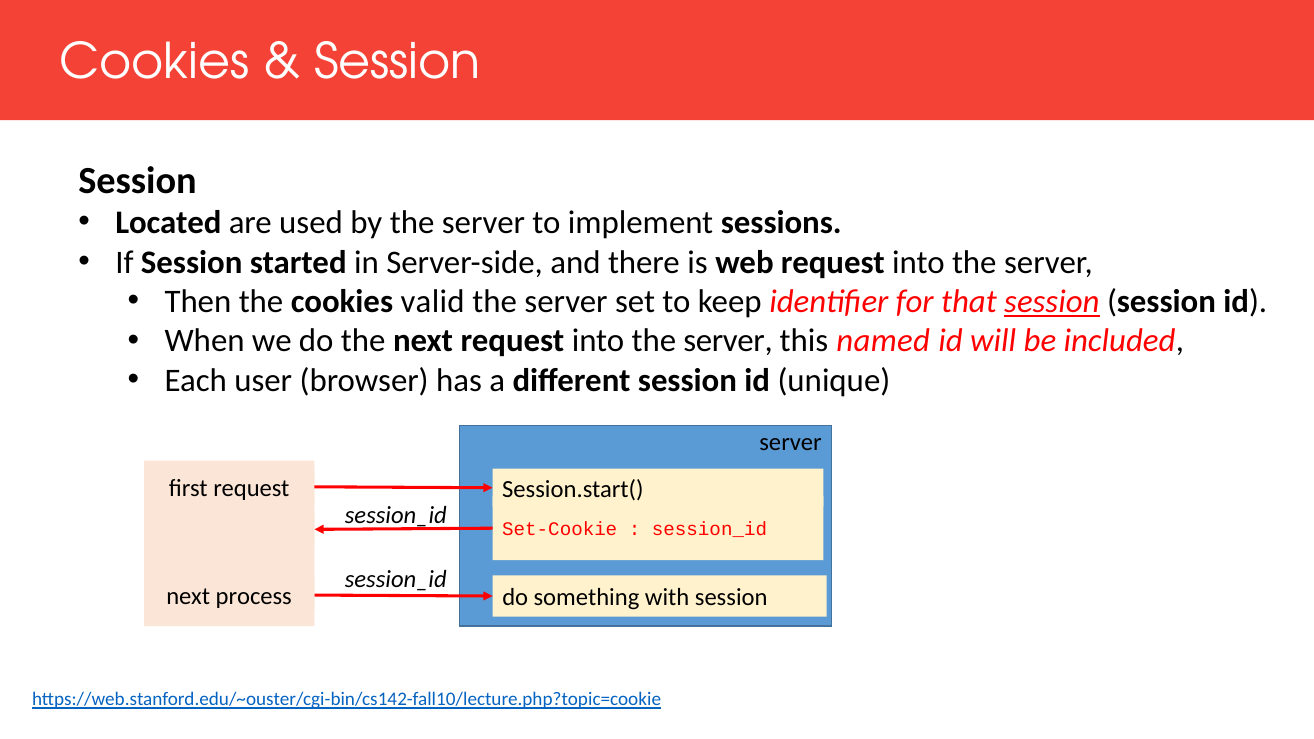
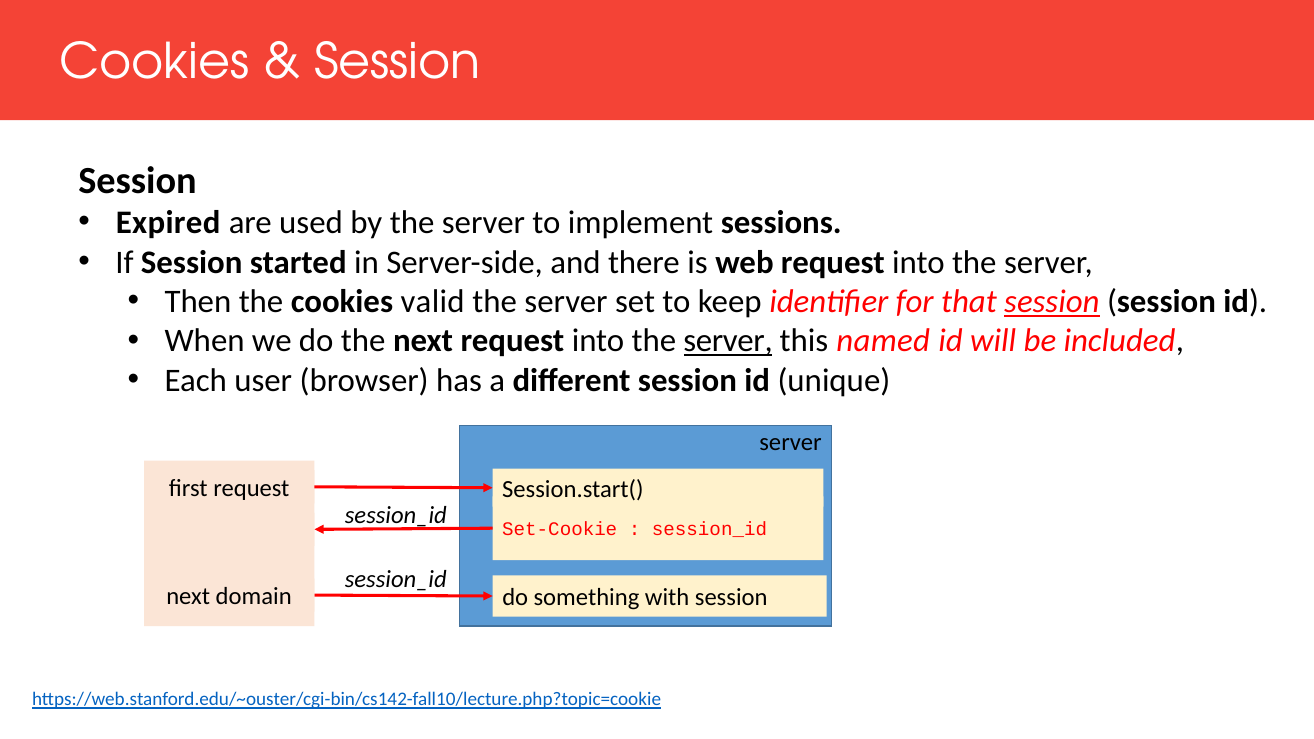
Located: Located -> Expired (168, 223)
server underline: none -> present (728, 341)
process: process -> domain (254, 597)
